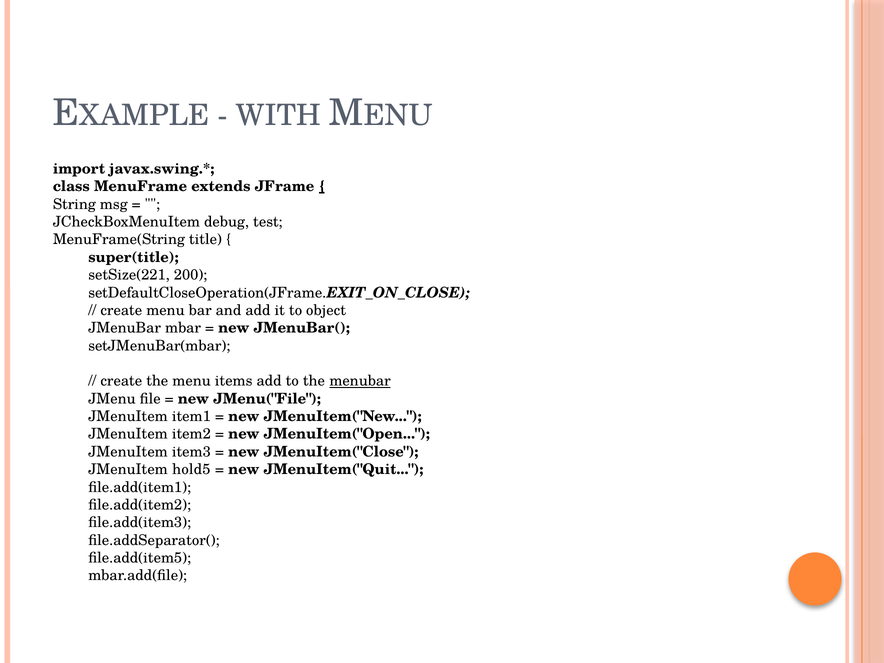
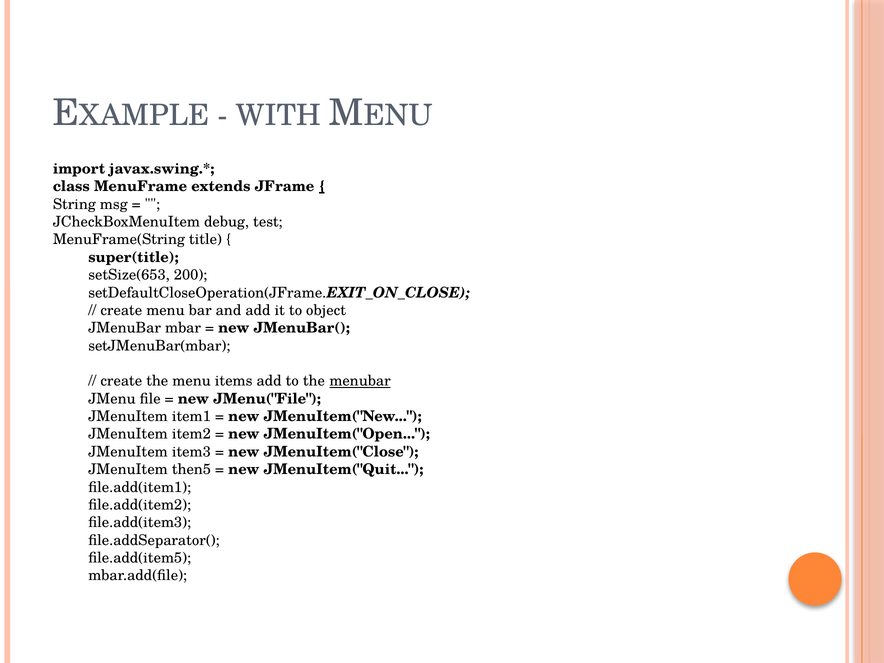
setSize(221: setSize(221 -> setSize(653 (129, 275)
hold5: hold5 -> then5 (191, 469)
